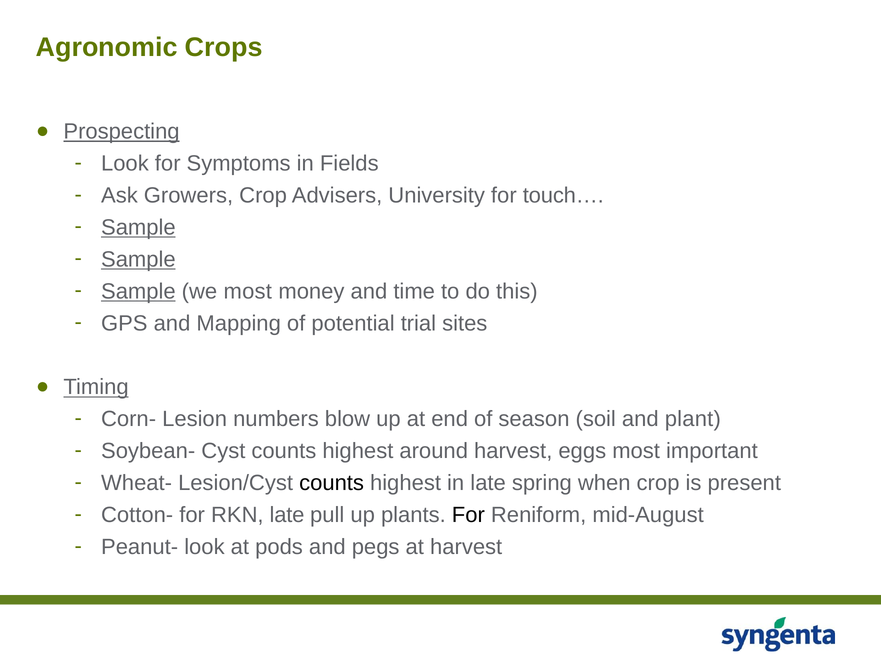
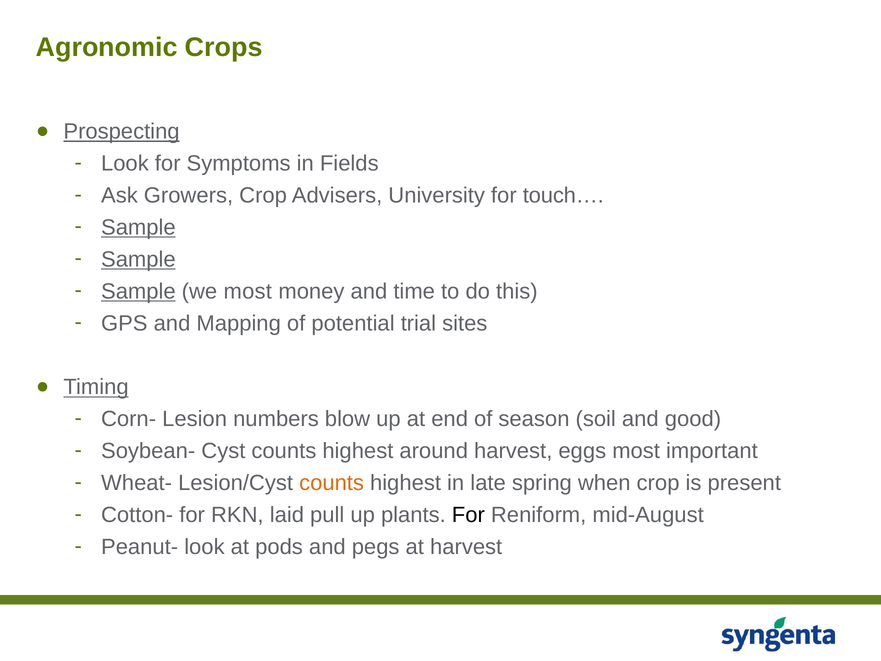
plant: plant -> good (693, 419)
counts colour: black -> orange (332, 483)
RKN late: late -> laid (287, 515)
